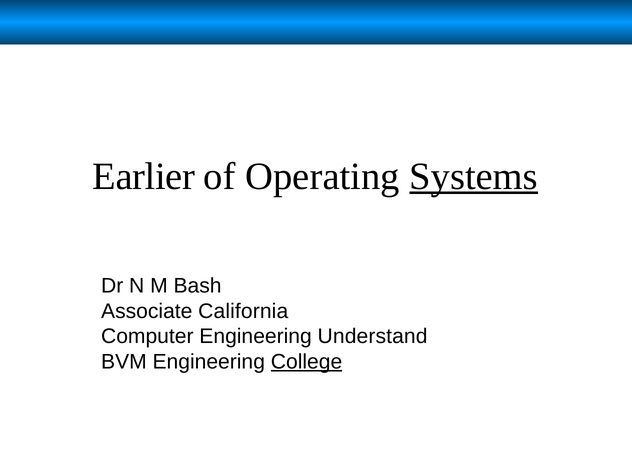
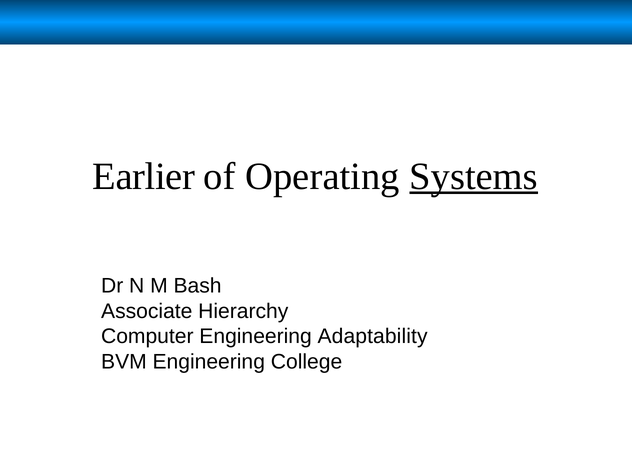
California: California -> Hierarchy (243, 311)
Understand: Understand -> Adaptability (373, 336)
College underline: present -> none (307, 362)
